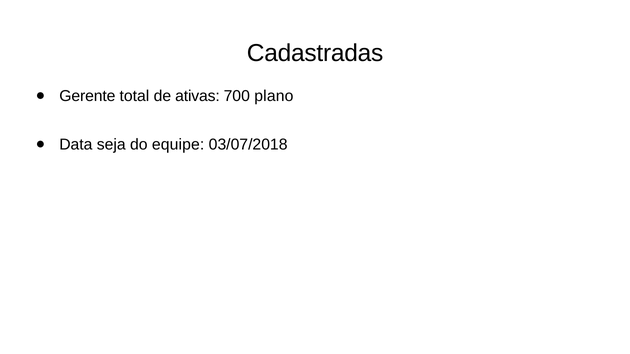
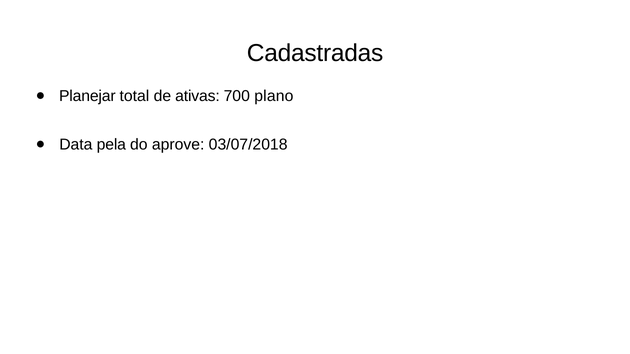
Gerente: Gerente -> Planejar (87, 96)
seja: seja -> pela (111, 145)
equipe: equipe -> aprove (178, 145)
